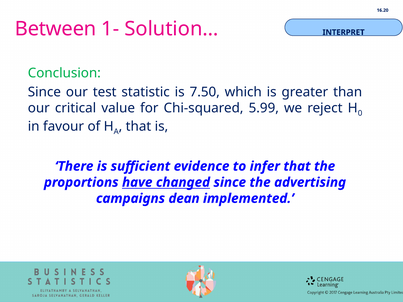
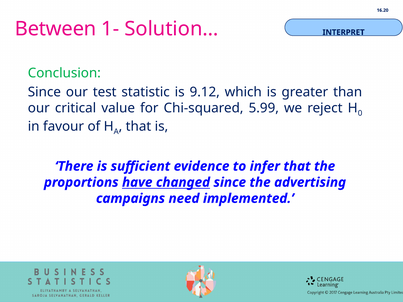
7.50: 7.50 -> 9.12 (205, 92)
dean: dean -> need (184, 199)
